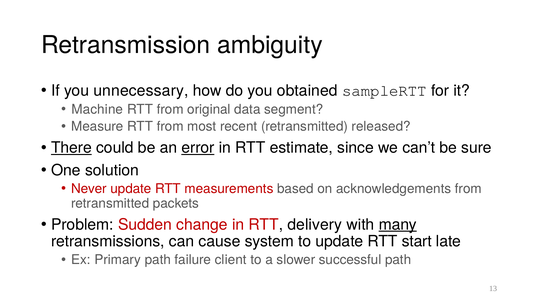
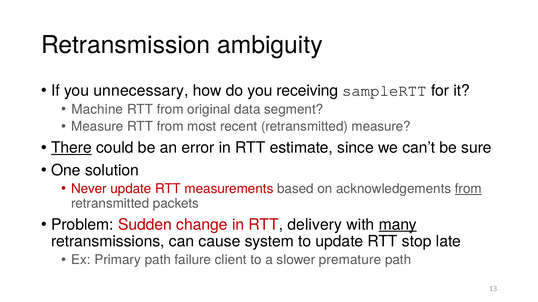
obtained: obtained -> receiving (307, 91)
retransmitted released: released -> measure (381, 127)
error underline: present -> none (198, 148)
from underline: none -> present (468, 189)
start: start -> stop (417, 242)
successful: successful -> premature (350, 260)
